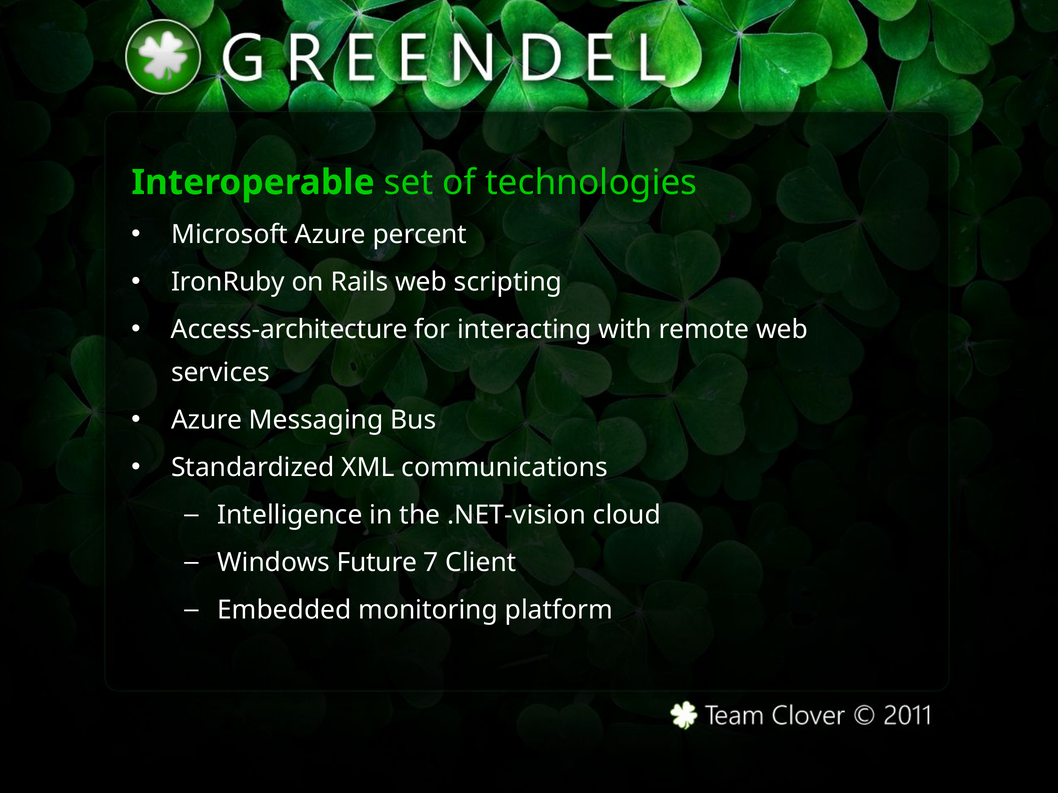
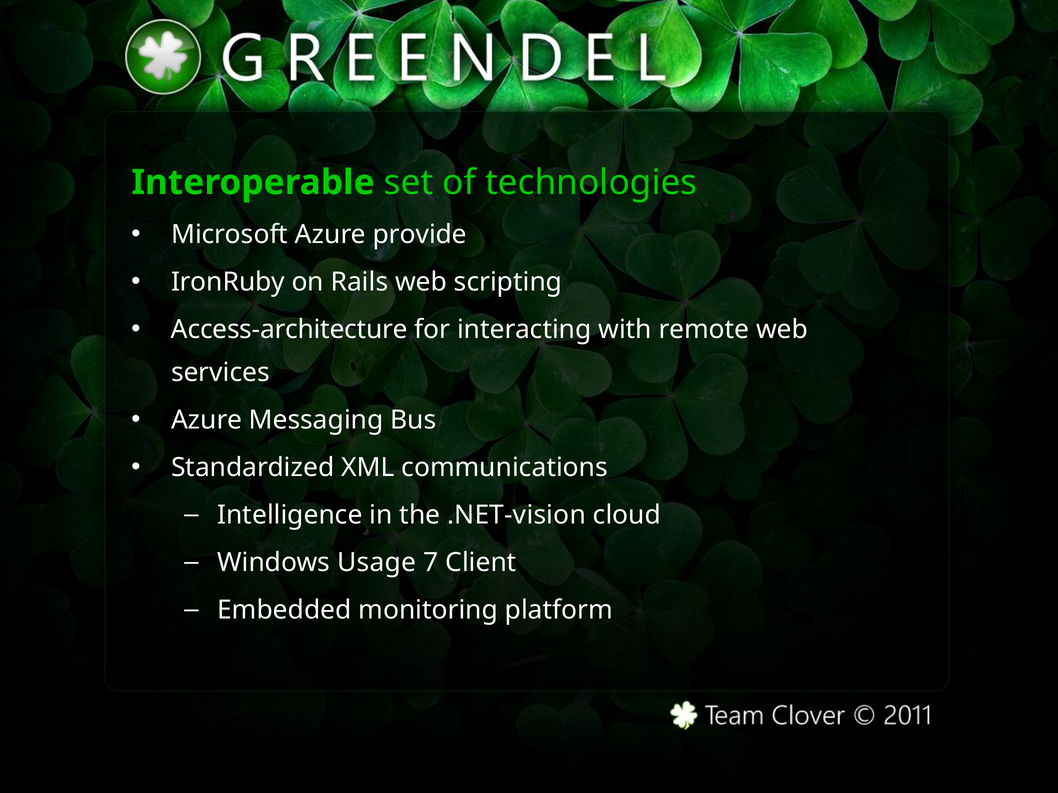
percent: percent -> provide (420, 235)
Future: Future -> Usage (377, 563)
